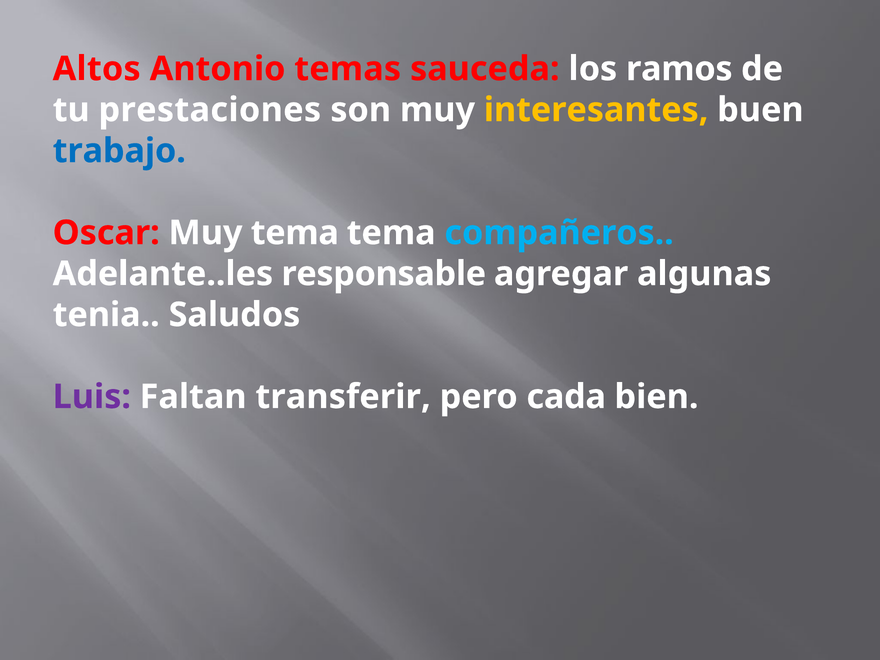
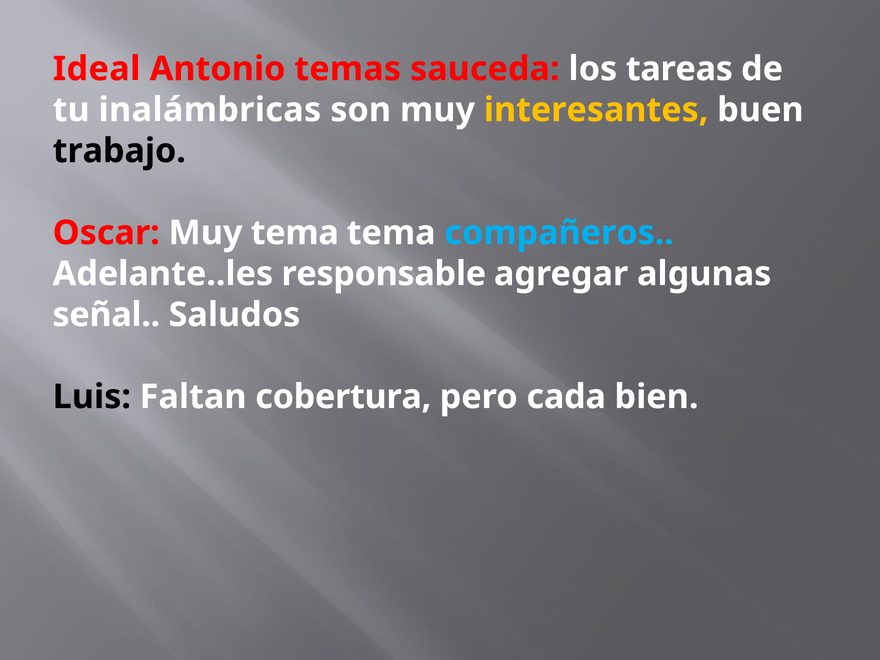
Altos: Altos -> Ideal (97, 69)
ramos: ramos -> tareas (679, 69)
prestaciones: prestaciones -> inalámbricas (210, 110)
trabajo colour: blue -> black (119, 151)
tenia: tenia -> señal (106, 315)
Luis colour: purple -> black (92, 397)
transferir: transferir -> cobertura (343, 397)
